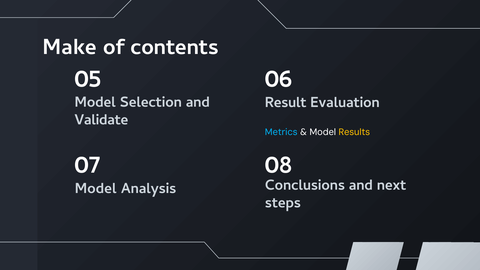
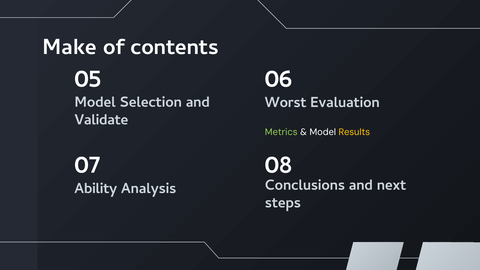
Result: Result -> Worst (286, 102)
Metrics colour: light blue -> light green (281, 132)
Model: Model -> Ability (96, 188)
